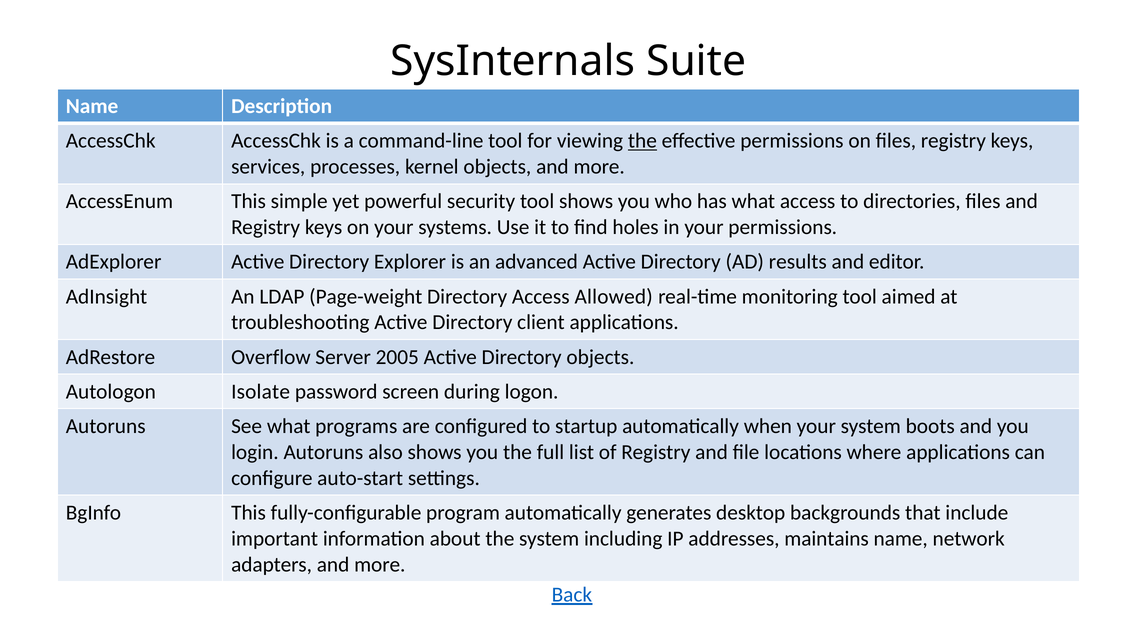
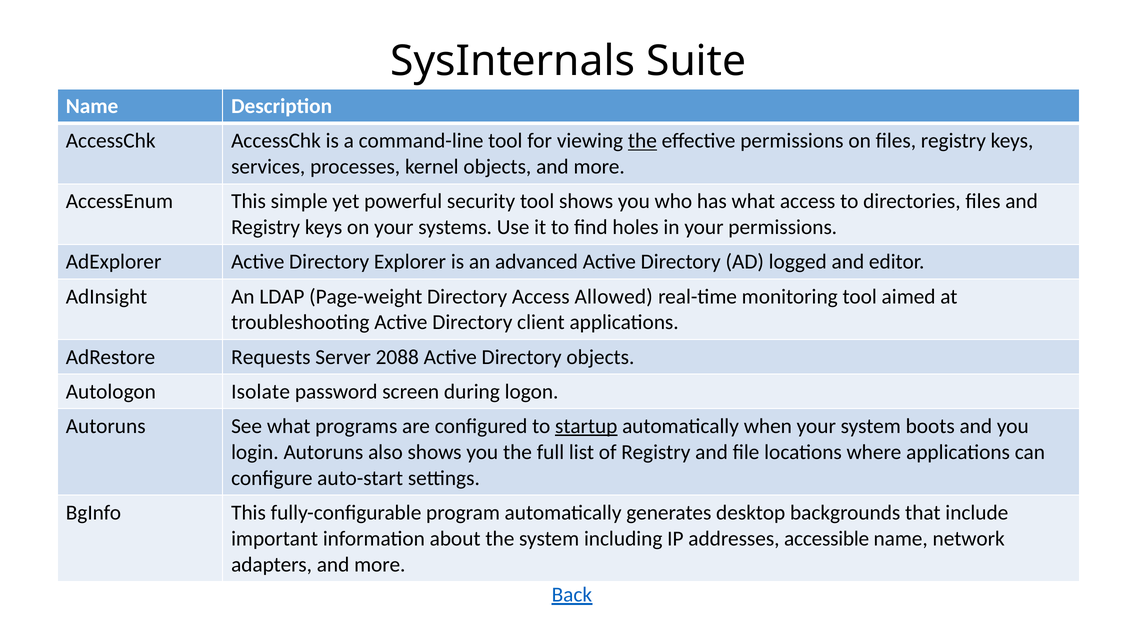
results: results -> logged (798, 262)
Overflow: Overflow -> Requests (271, 357)
2005: 2005 -> 2088 (397, 357)
startup underline: none -> present (586, 426)
maintains: maintains -> accessible (827, 539)
